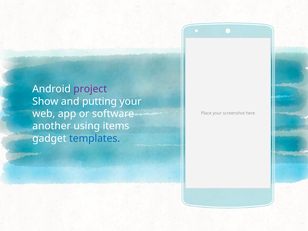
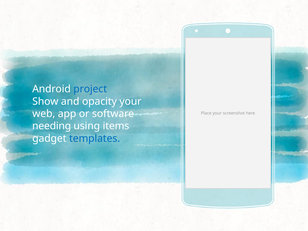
project colour: purple -> blue (90, 89)
putting: putting -> opacity (99, 101)
another: another -> needing (52, 126)
